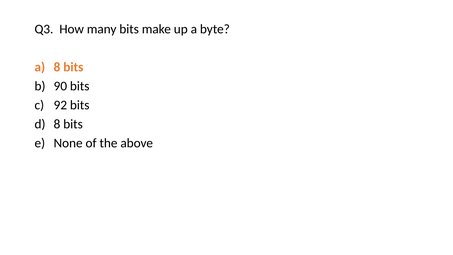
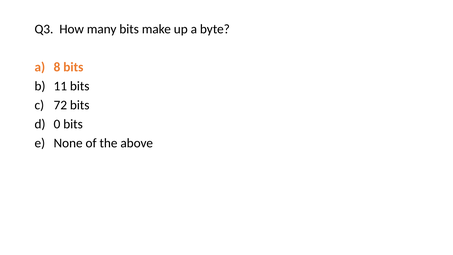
90: 90 -> 11 (60, 86)
92: 92 -> 72 (60, 105)
8: 8 -> 0 (57, 124)
